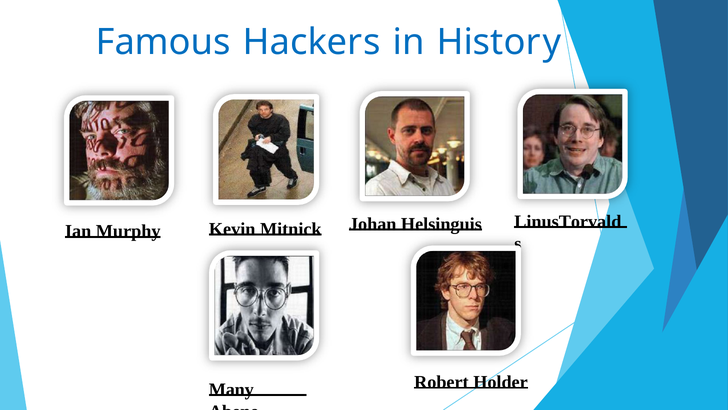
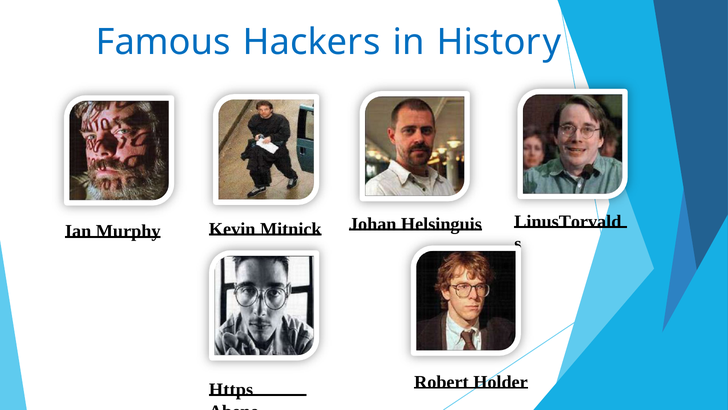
Many: Many -> Https (231, 389)
